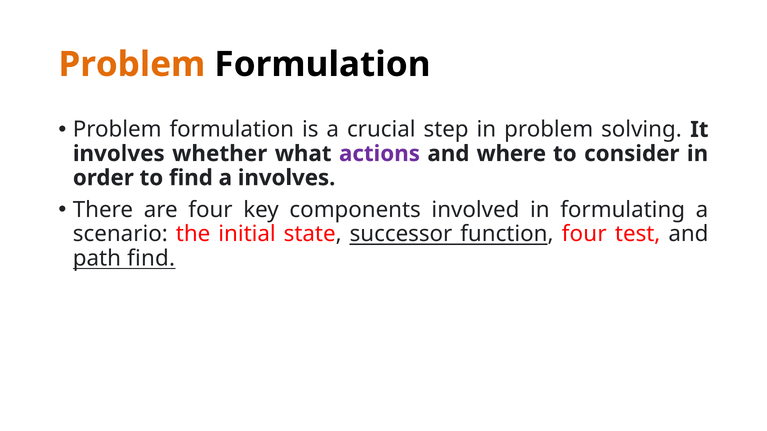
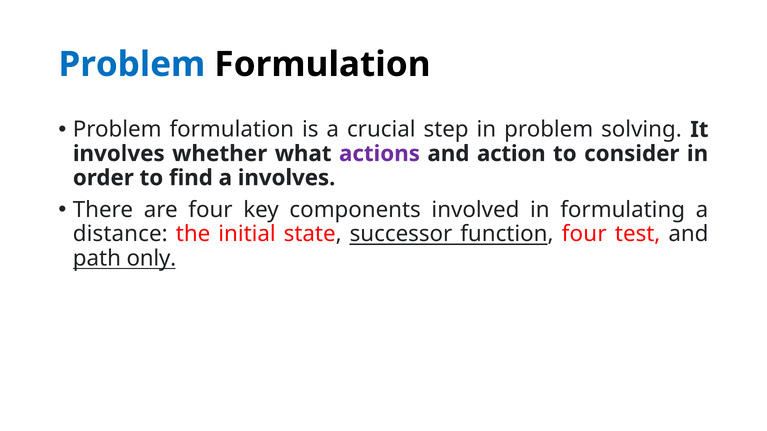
Problem colour: orange -> blue (132, 64)
where: where -> action (511, 154)
scenario: scenario -> distance (120, 234)
path find: find -> only (151, 258)
